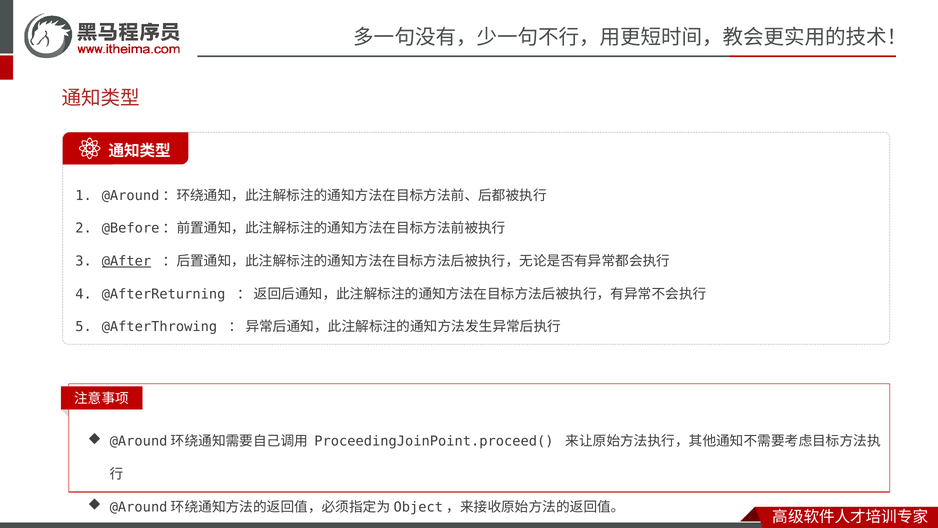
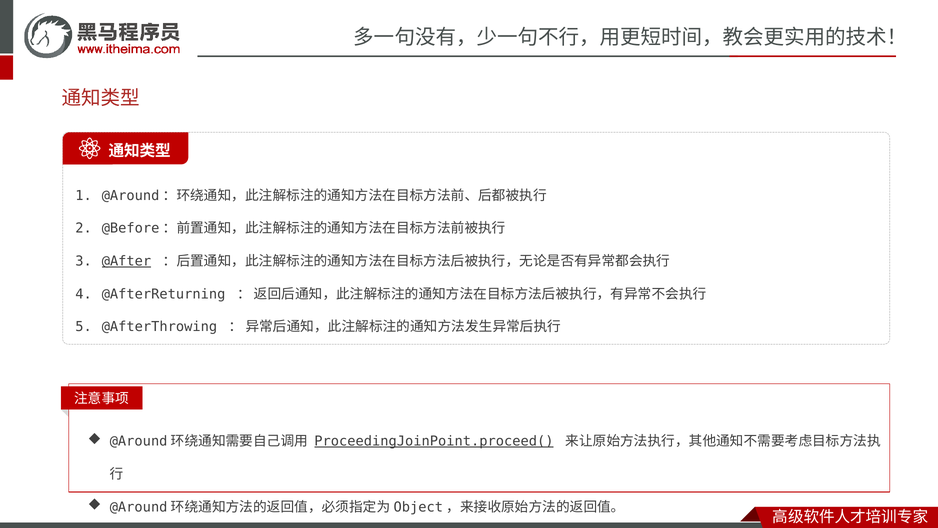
ProceedingJoinPoint.proceed( underline: none -> present (434, 441)
